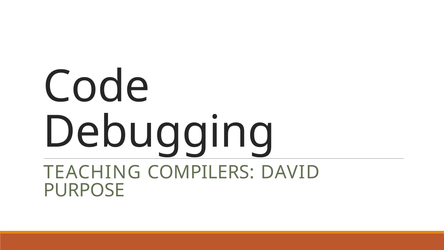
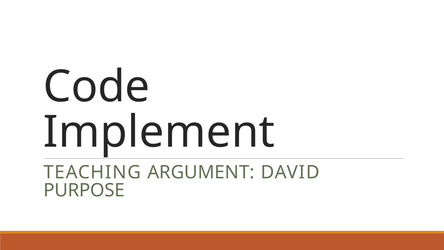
Debugging: Debugging -> Implement (159, 132)
COMPILERS: COMPILERS -> ARGUMENT (201, 172)
